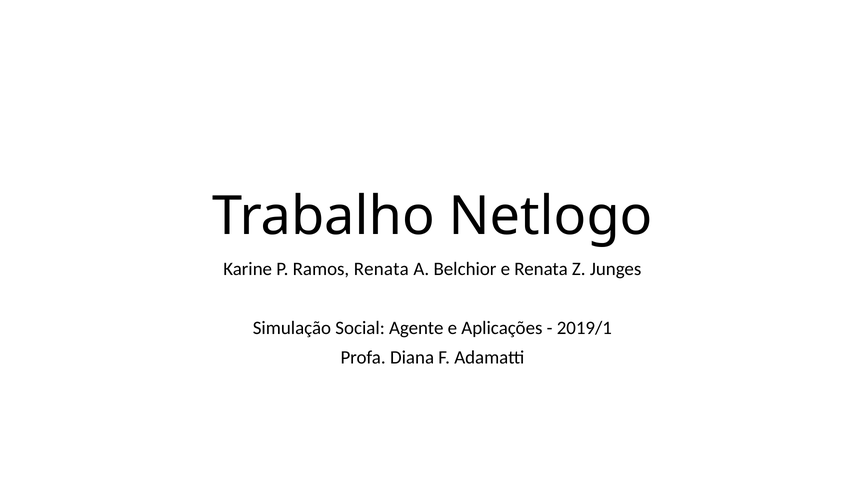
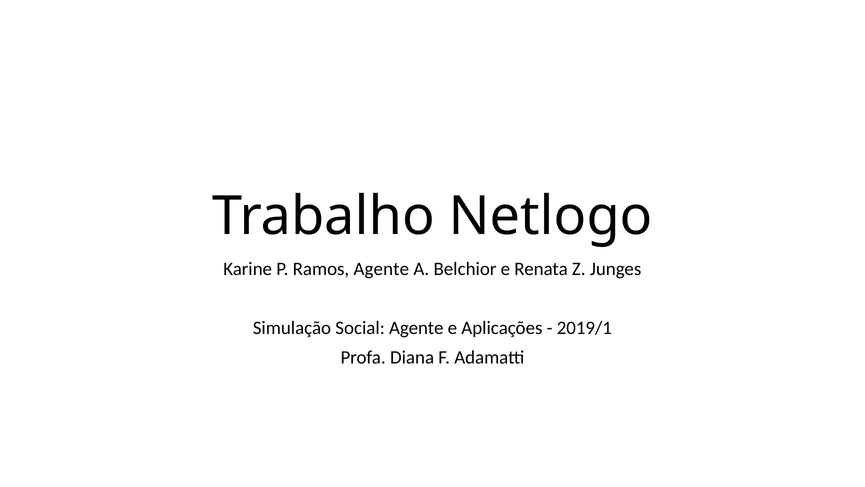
Ramos Renata: Renata -> Agente (381, 269)
